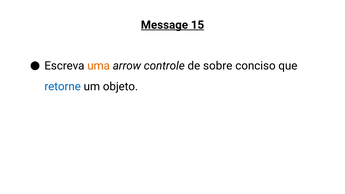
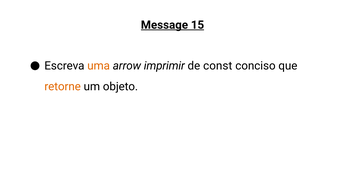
controle: controle -> imprimir (164, 66)
sobre: sobre -> const (218, 66)
retorne colour: blue -> orange (63, 87)
